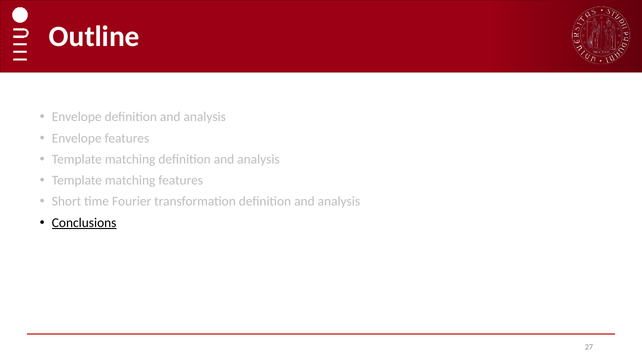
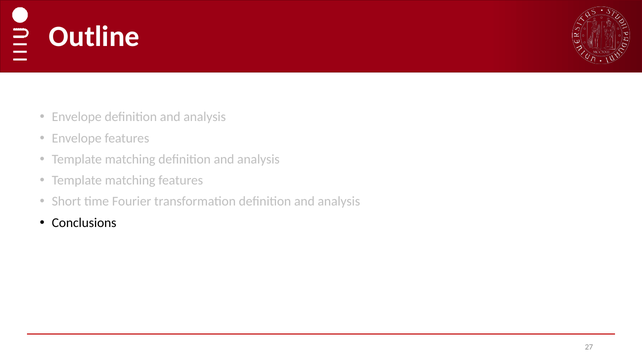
Conclusions underline: present -> none (84, 223)
